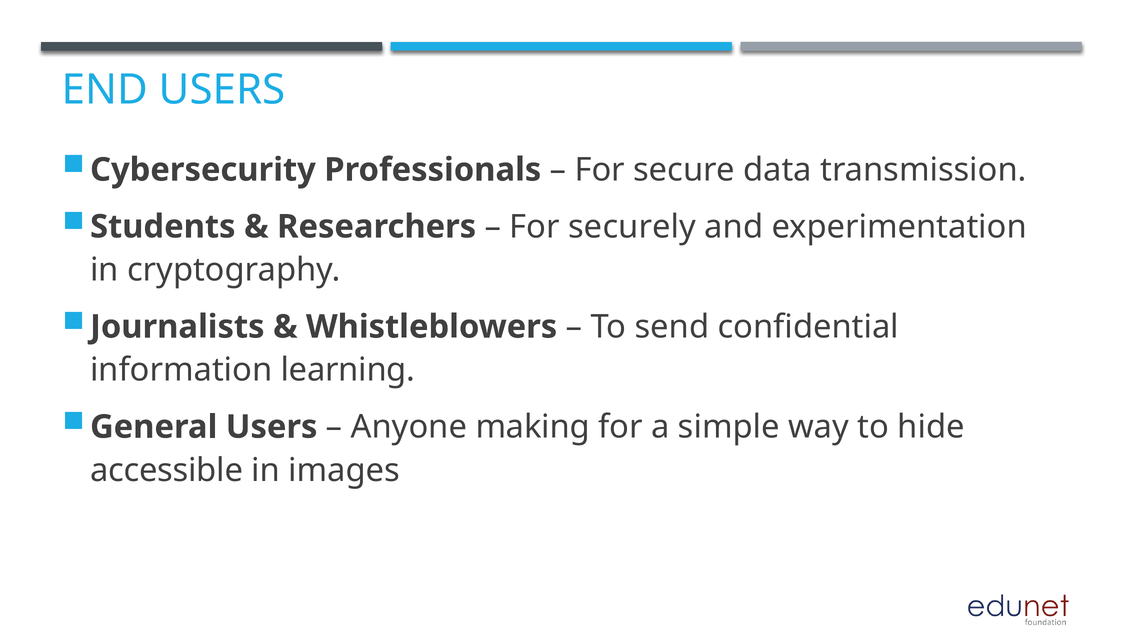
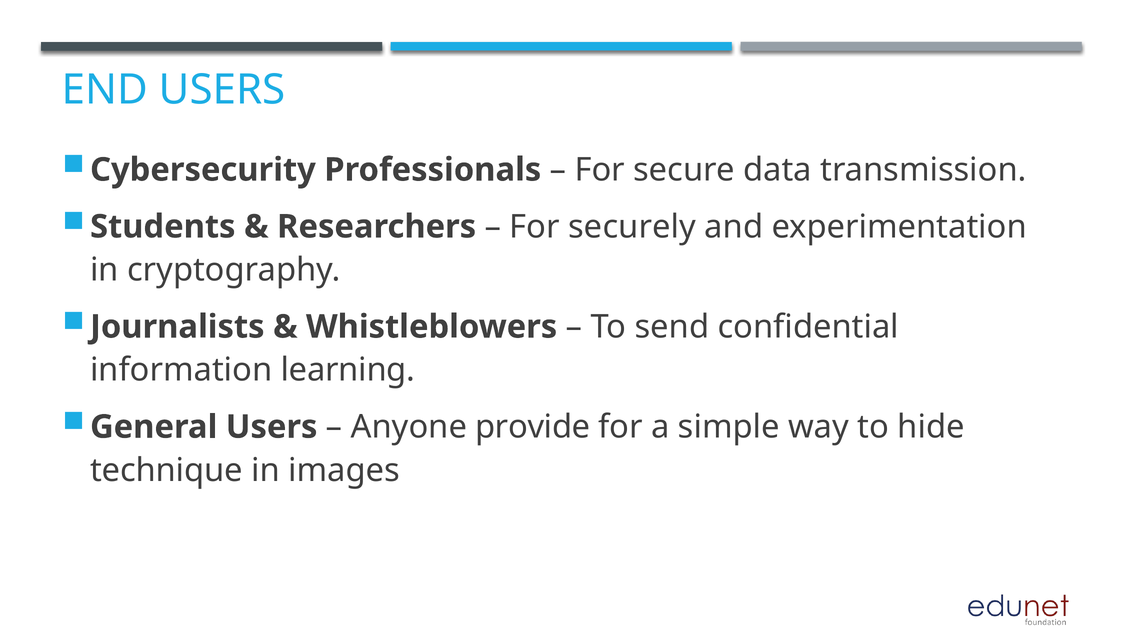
making: making -> provide (533, 427)
accessible: accessible -> technique (167, 470)
